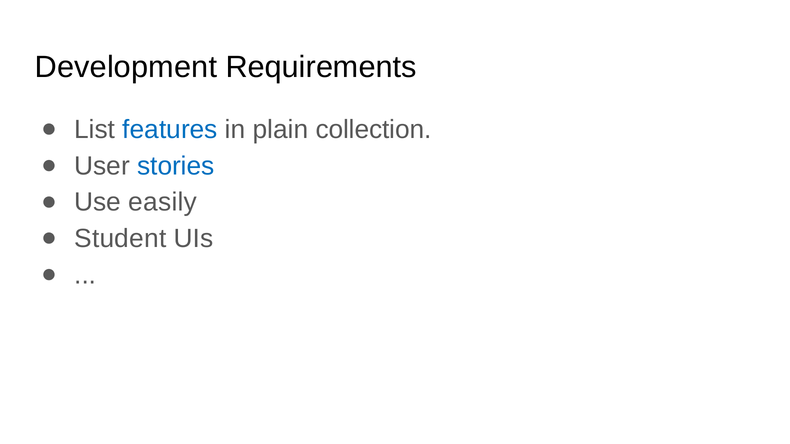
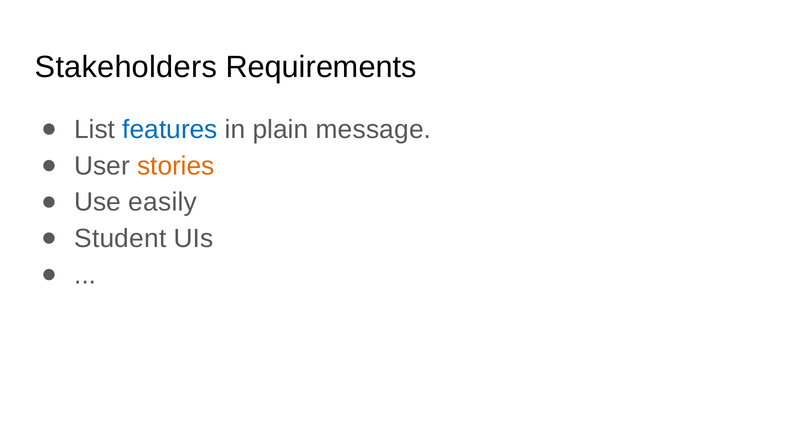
Development: Development -> Stakeholders (126, 67)
collection: collection -> message (373, 130)
stories colour: blue -> orange (176, 166)
